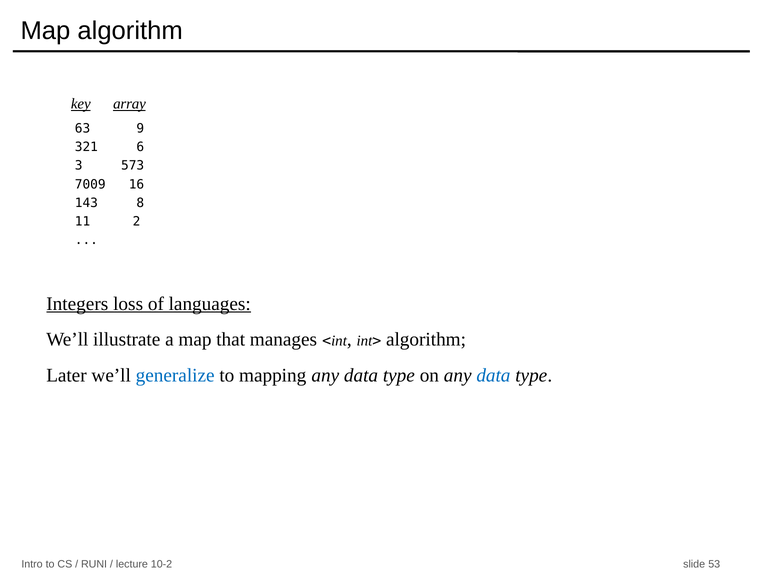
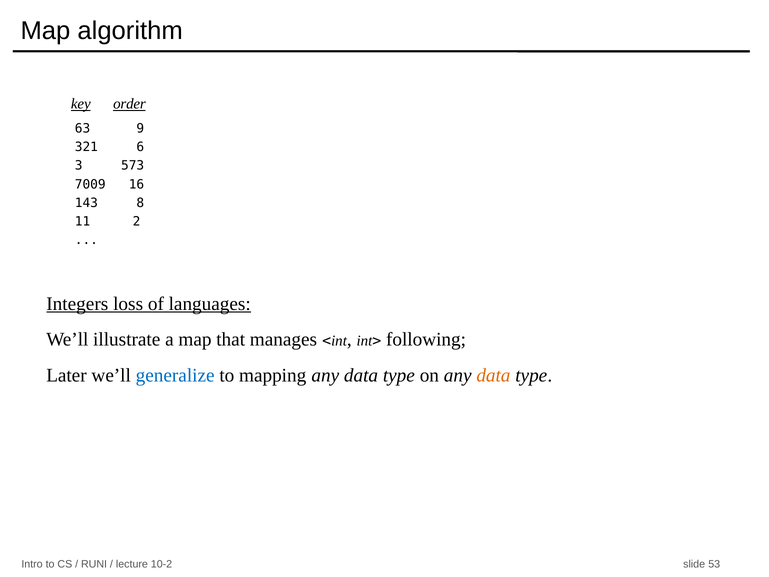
array: array -> order (129, 104)
int> algorithm: algorithm -> following (426, 339)
data colour: blue -> orange (493, 375)
